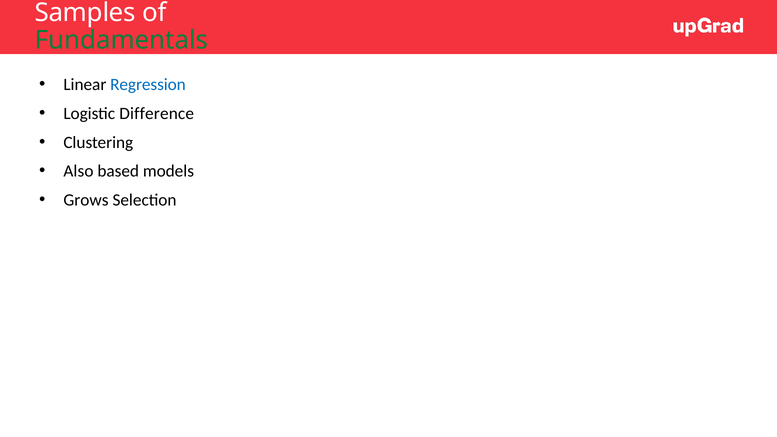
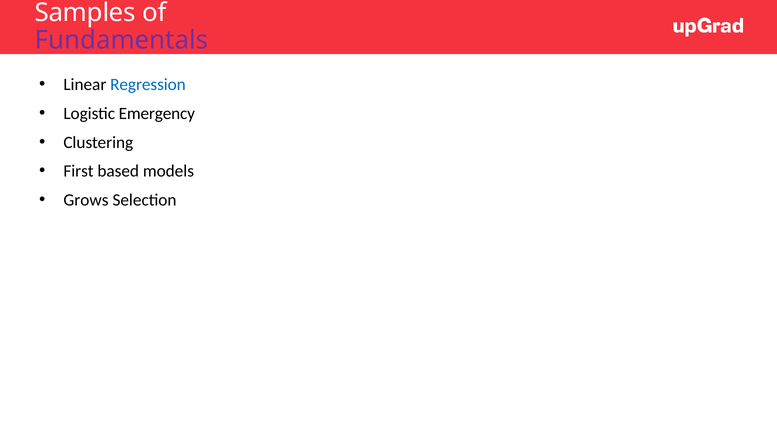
Fundamentals colour: green -> purple (121, 40)
Difference: Difference -> Emergency (157, 114)
Also: Also -> First (79, 171)
